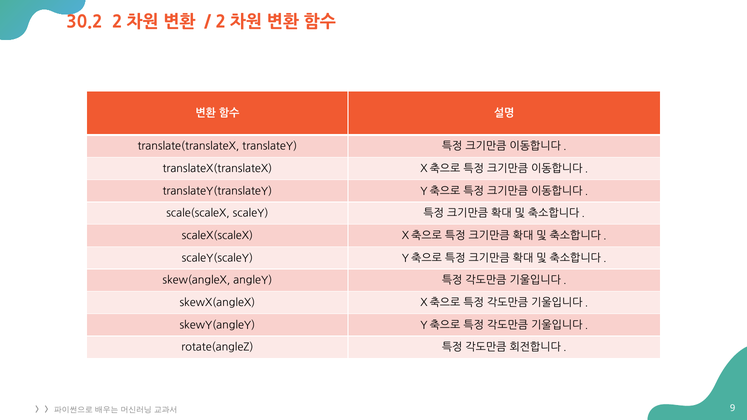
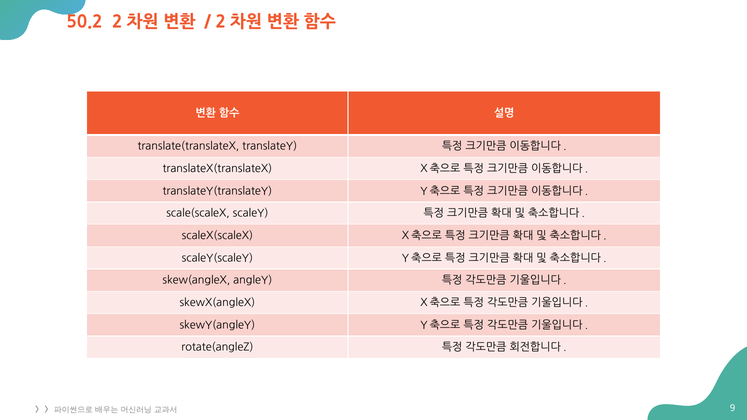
30.2: 30.2 -> 50.2 (84, 22)
